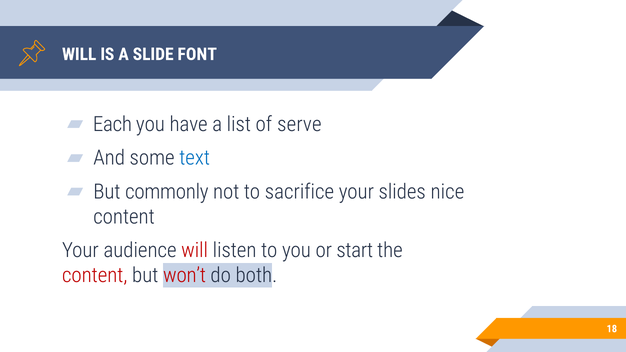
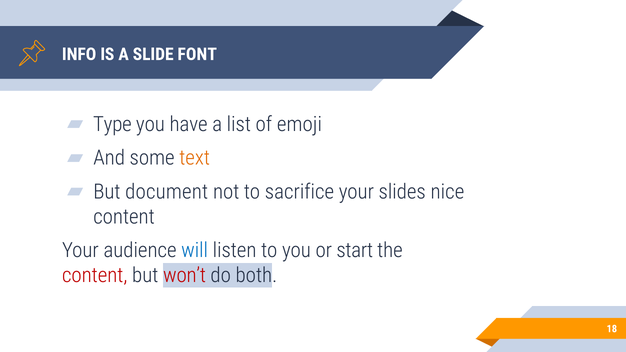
WILL: WILL -> INFO (79, 54)
Each: Each -> Type (112, 124)
serve: serve -> emoji (299, 124)
text colour: blue -> orange (195, 158)
commonly: commonly -> document (167, 192)
will colour: red -> blue (195, 251)
